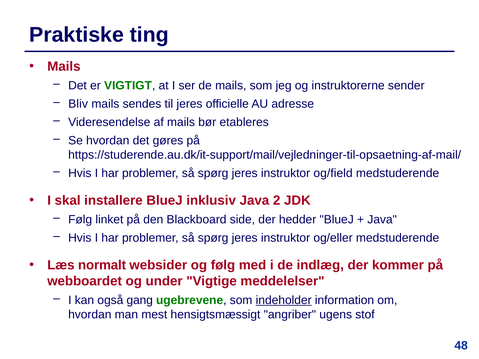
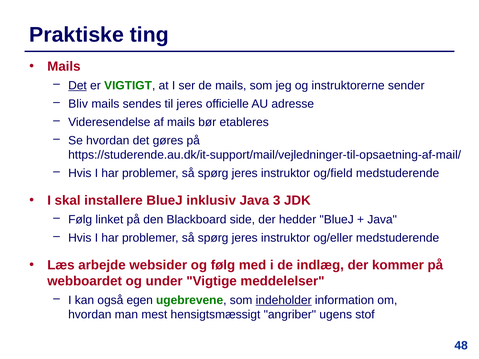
Det underline: none -> present (78, 86)
2: 2 -> 3 (277, 201)
normalt: normalt -> arbejde (102, 265)
gang: gang -> egen (140, 300)
